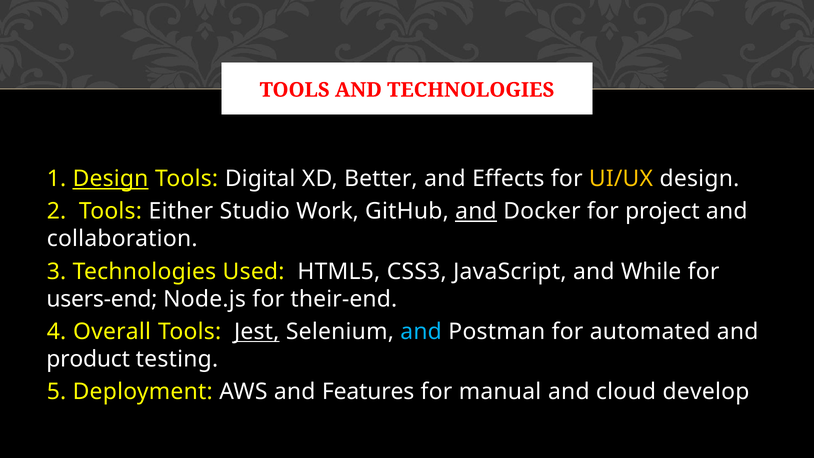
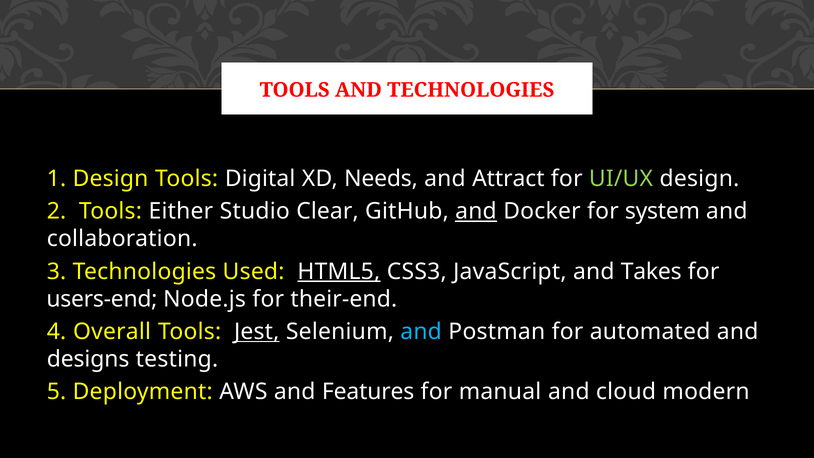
Design underline: present -> none (111, 179)
Better: Better -> Needs (381, 179)
Effects: Effects -> Attract (508, 179)
UI/UX colour: yellow -> light green (621, 179)
Work: Work -> Clear (327, 211)
project: project -> system (662, 211)
HTML5 underline: none -> present (339, 271)
While: While -> Takes (651, 271)
product: product -> designs (88, 359)
develop: develop -> modern (706, 392)
